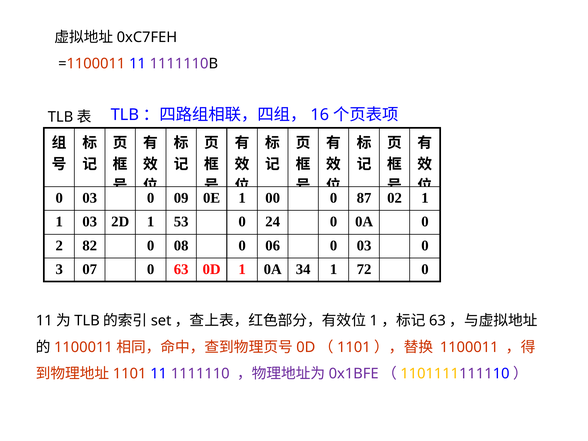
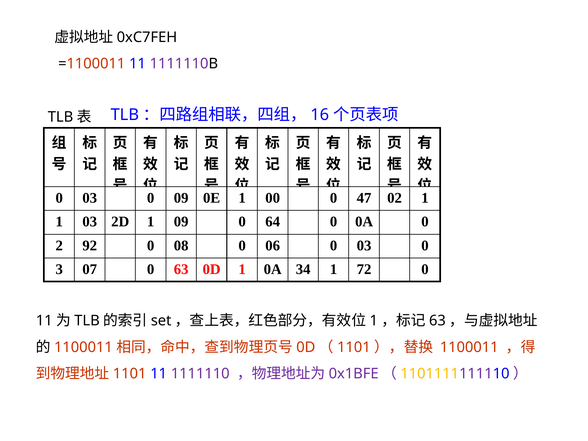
87: 87 -> 47 (364, 198)
1 53: 53 -> 09 (181, 221)
24: 24 -> 64 (273, 221)
82: 82 -> 92 (90, 246)
